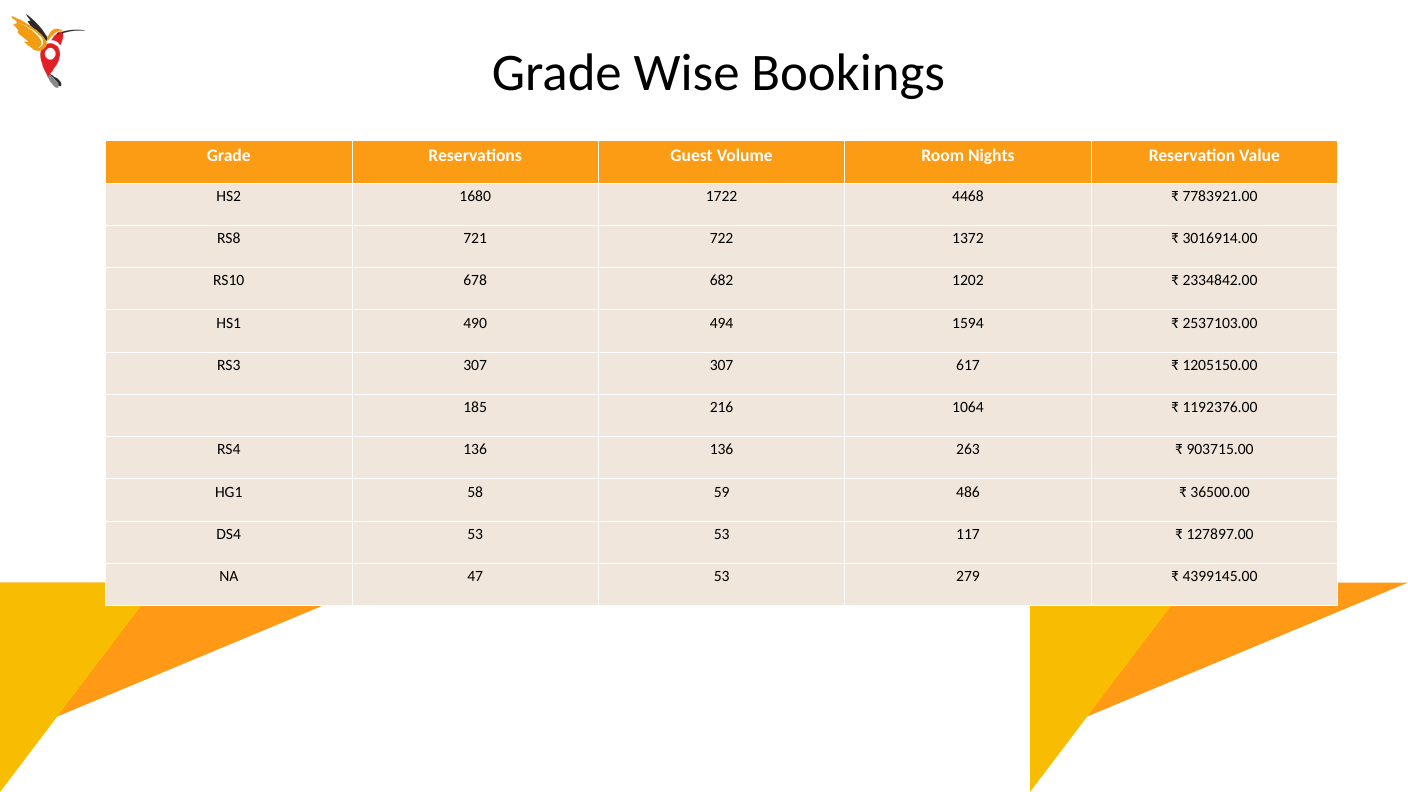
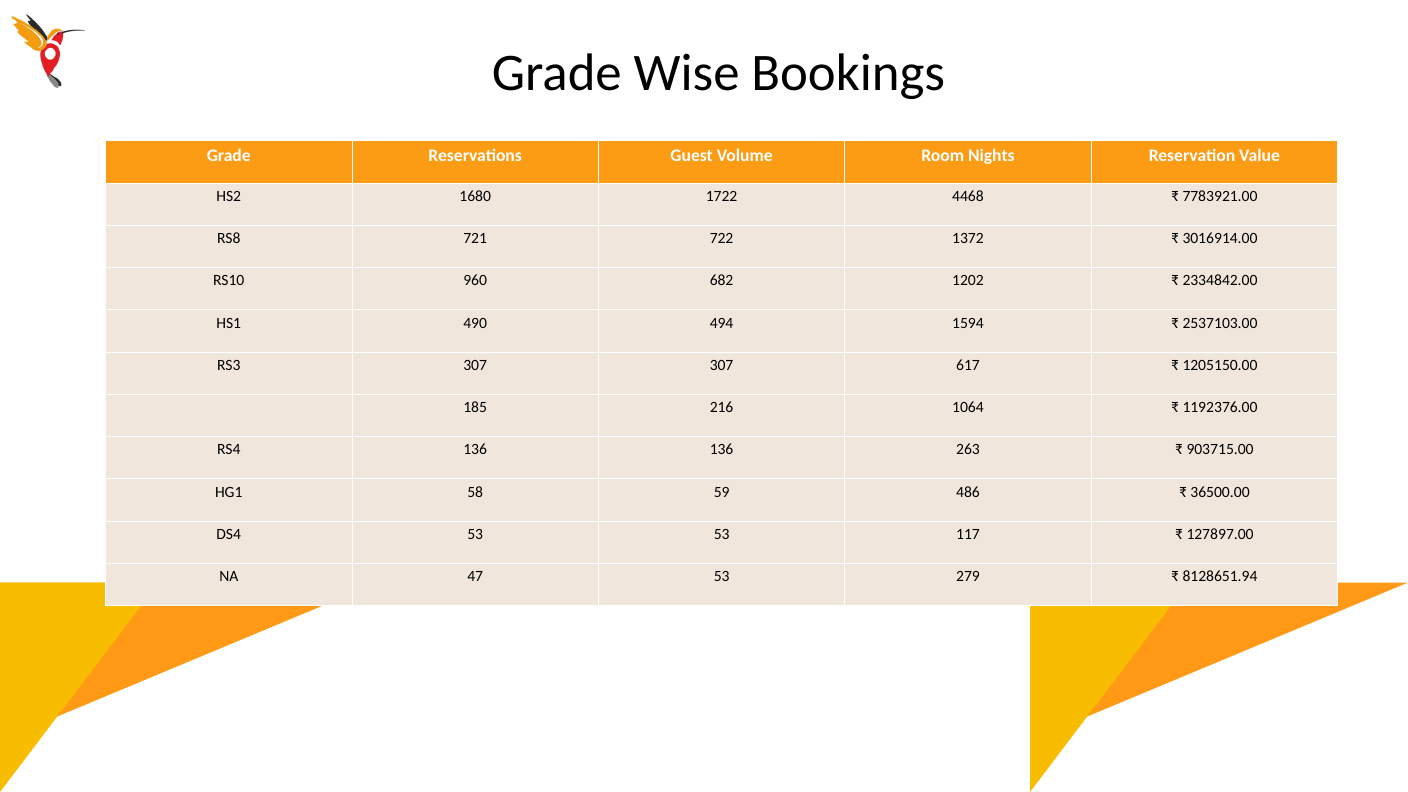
678: 678 -> 960 (475, 281)
4399145.00: 4399145.00 -> 8128651.94 (1220, 576)
